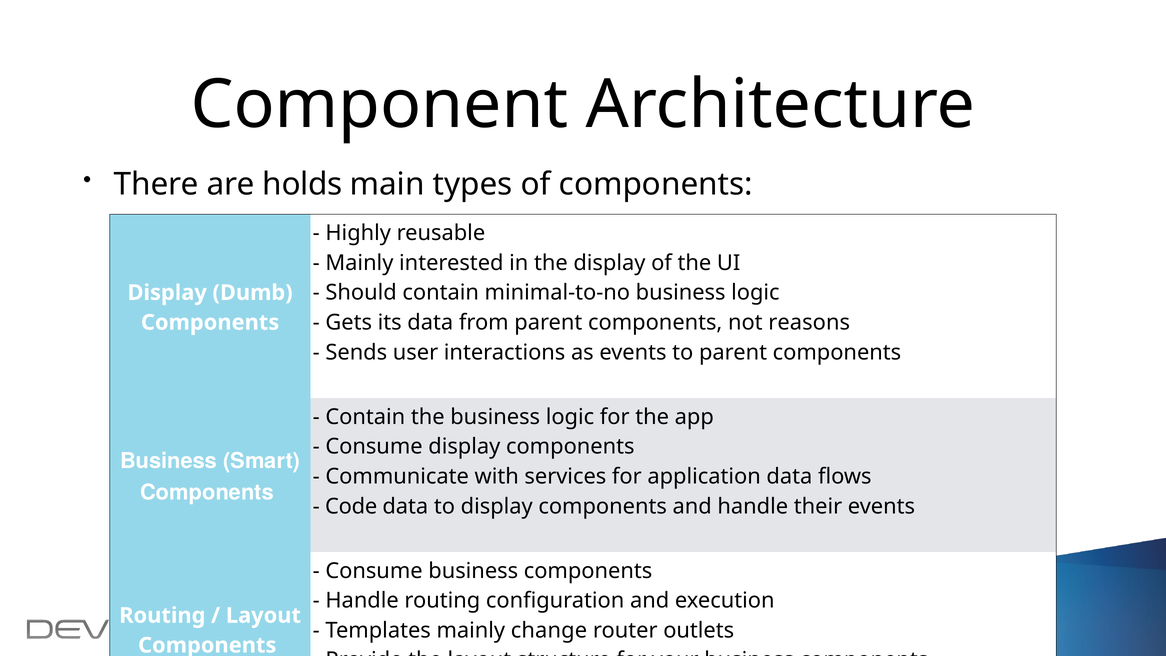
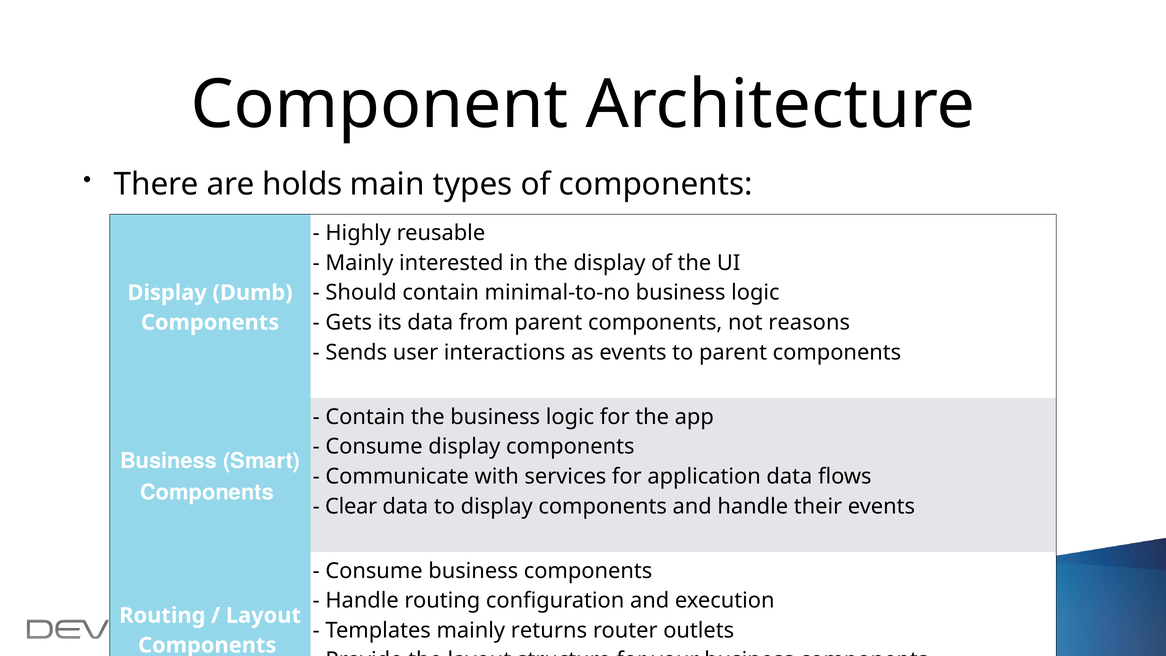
Code: Code -> Clear (351, 506)
change: change -> returns (549, 630)
